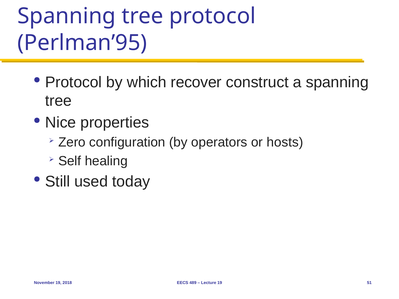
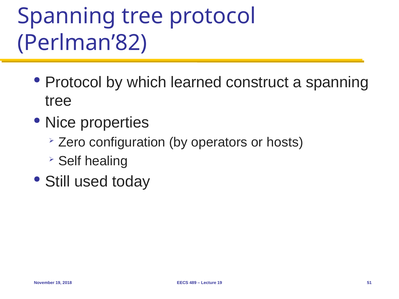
Perlman’95: Perlman’95 -> Perlman’82 (82, 43)
recover: recover -> learned (196, 82)
